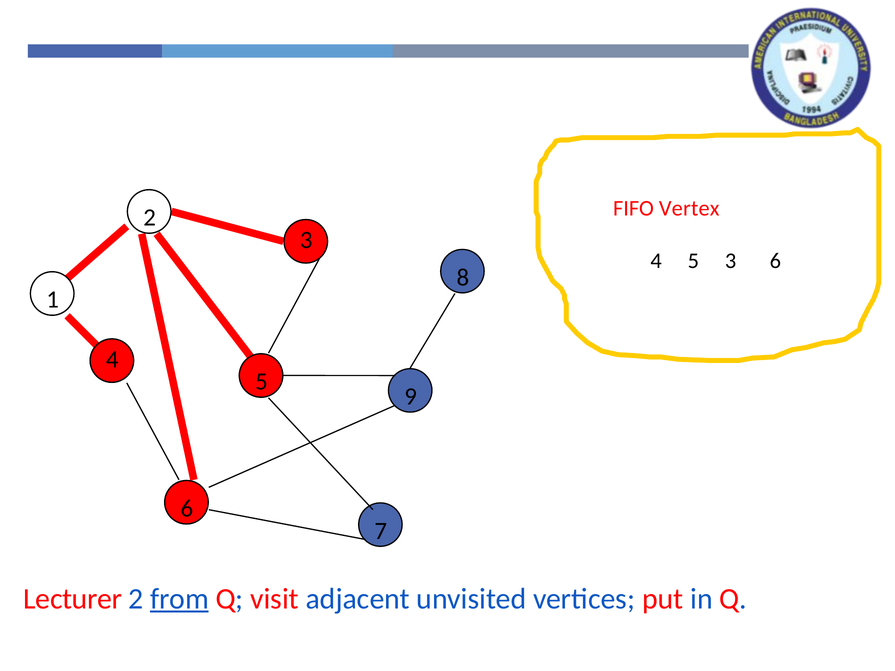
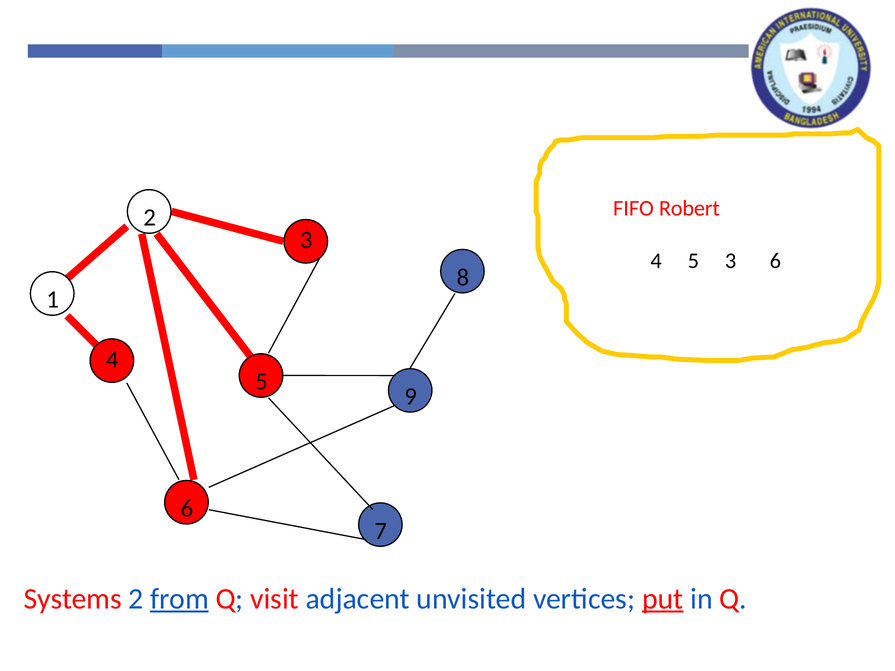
Vertex: Vertex -> Robert (689, 209)
Lecturer: Lecturer -> Systems (73, 599)
put underline: none -> present (663, 599)
